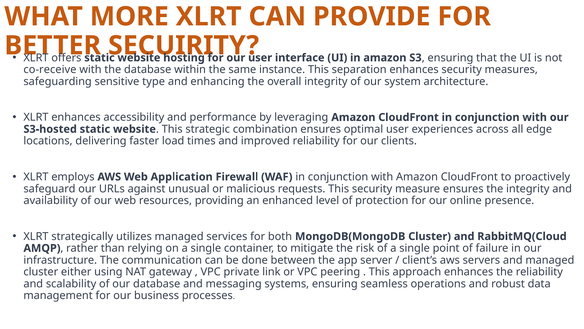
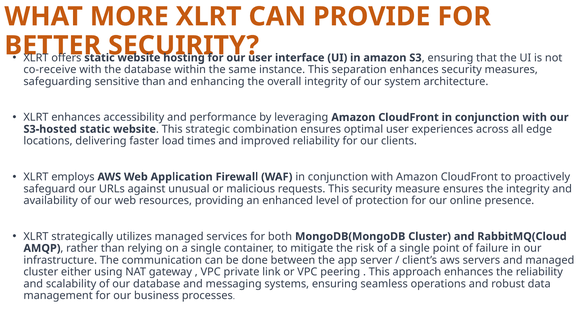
sensitive type: type -> than (154, 81)
